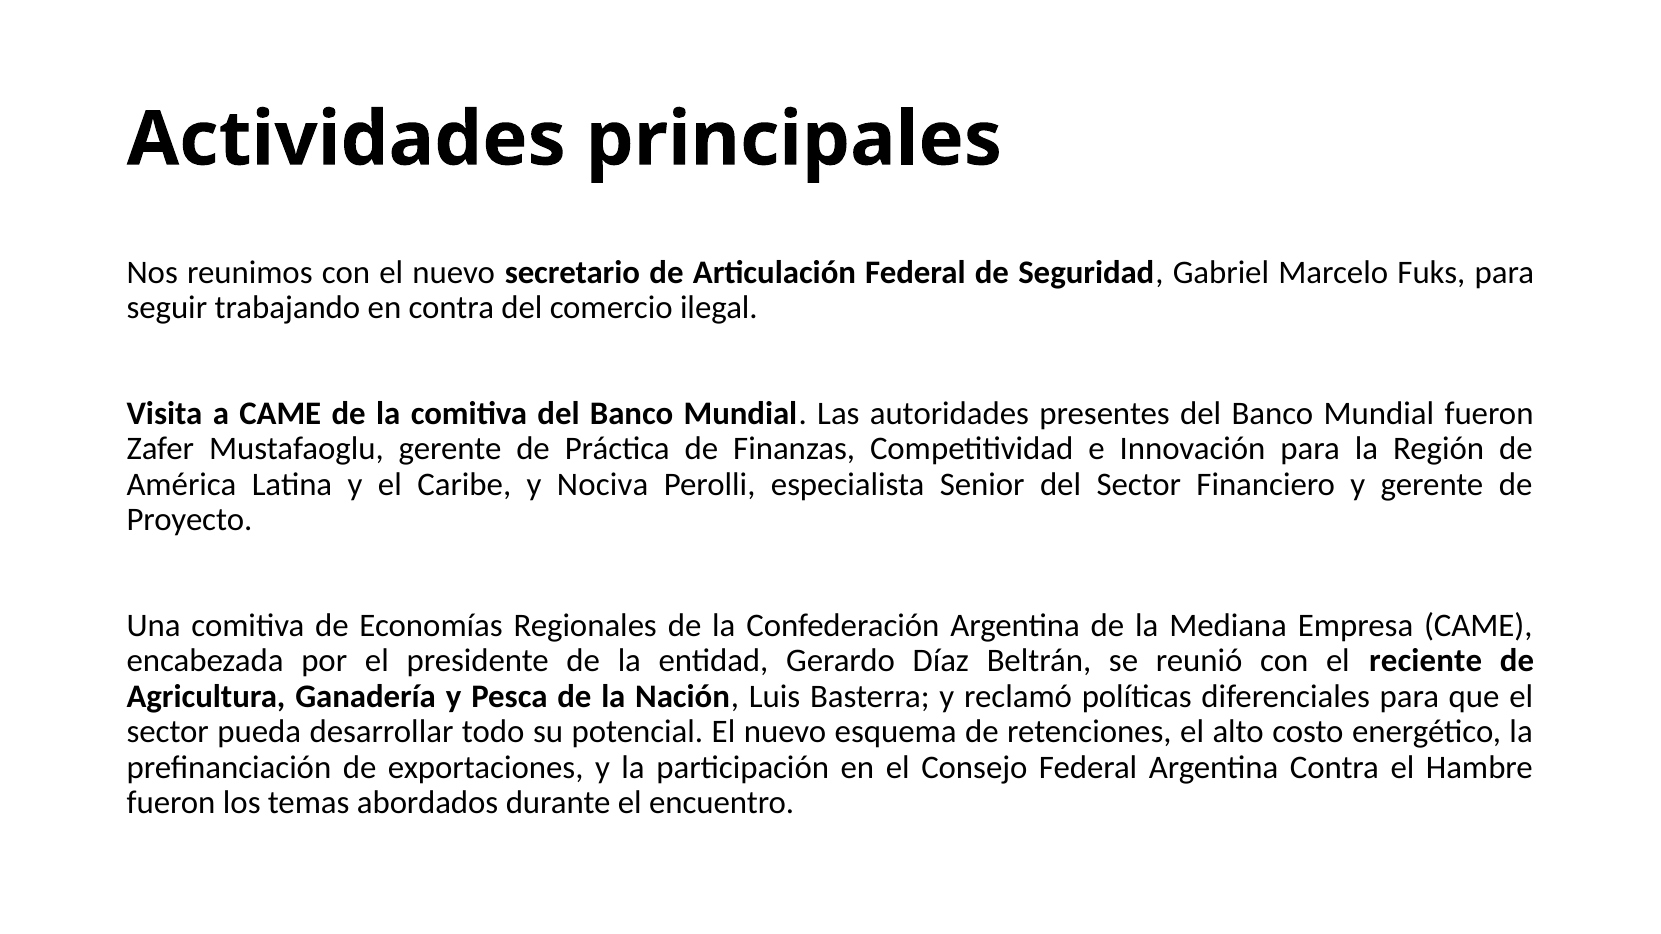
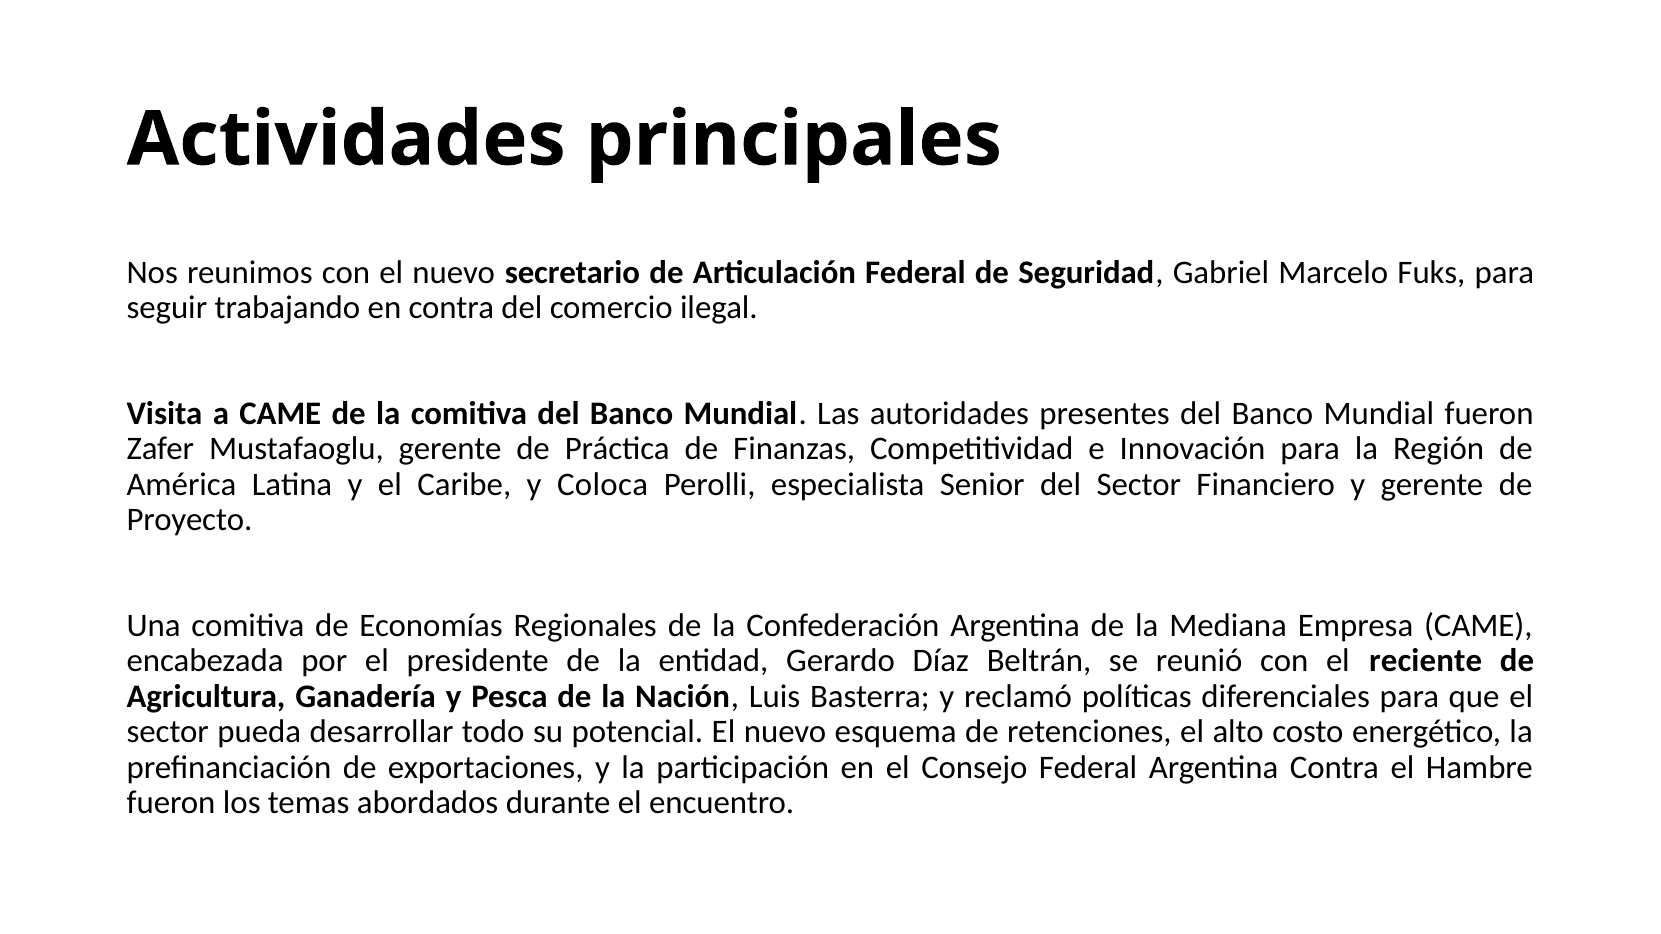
Nociva: Nociva -> Coloca (603, 485)
